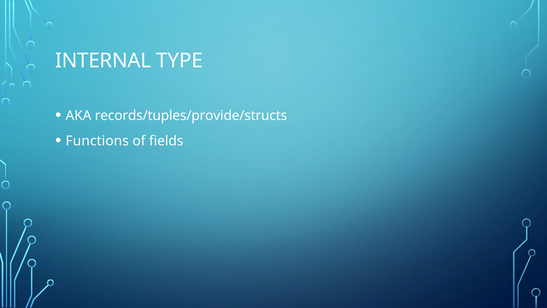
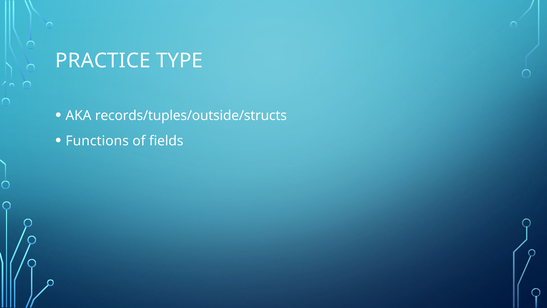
INTERNAL: INTERNAL -> PRACTICE (103, 61)
records/tuples/provide/structs: records/tuples/provide/structs -> records/tuples/outside/structs (191, 115)
